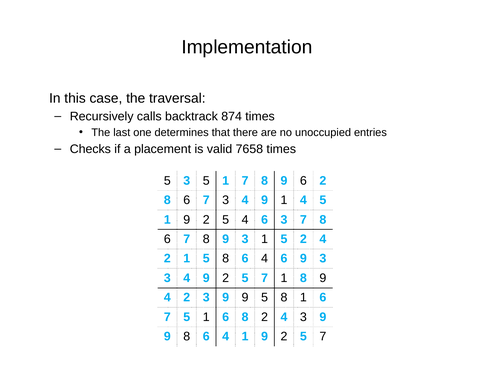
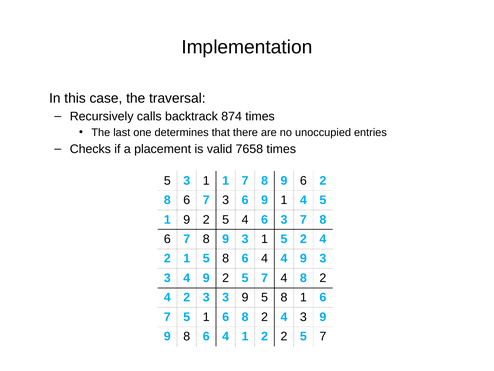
5 3 5: 5 -> 1 (206, 180)
7 3 4: 4 -> 6 (245, 200)
6 4 6: 6 -> 4 (284, 258)
7 1: 1 -> 4 (284, 278)
9: 9 -> 2 (323, 278)
2 3 9: 9 -> 3 (226, 297)
4 1 9: 9 -> 2 (265, 336)
